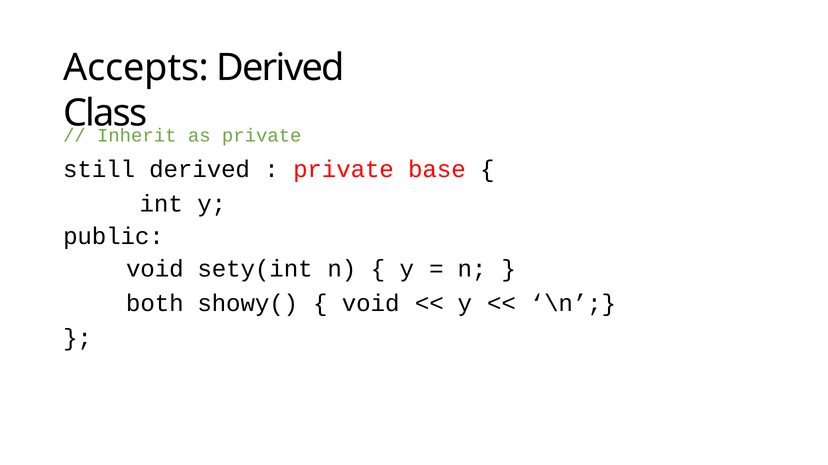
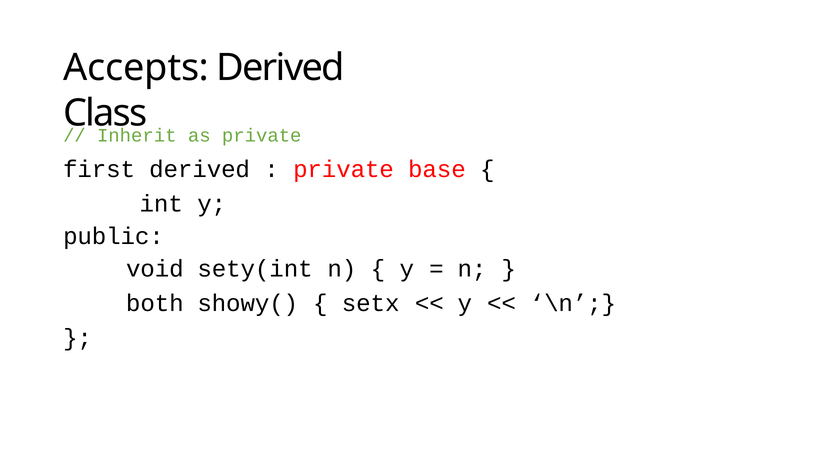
still: still -> first (99, 169)
void: void -> setx (371, 304)
